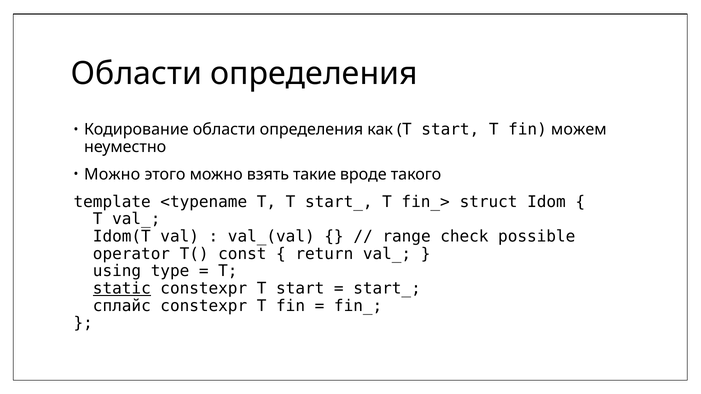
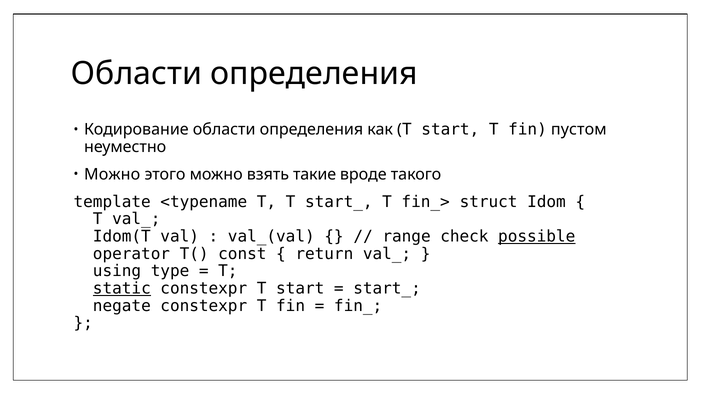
можем: можем -> пустом (579, 129)
possible underline: none -> present (537, 237)
сплайс: сплайс -> negate (122, 306)
